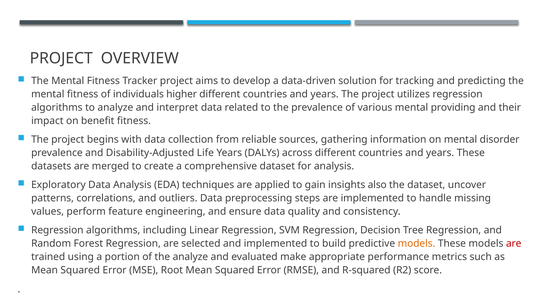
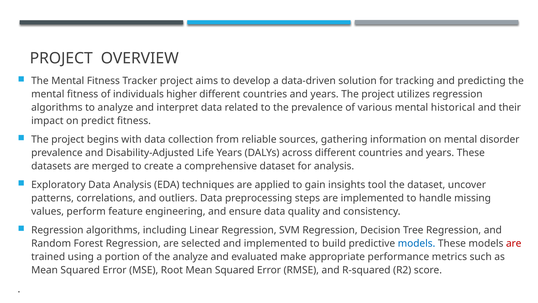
providing: providing -> historical (453, 107)
benefit: benefit -> predict (98, 121)
also: also -> tool (377, 185)
models colour: orange -> blue (417, 243)
